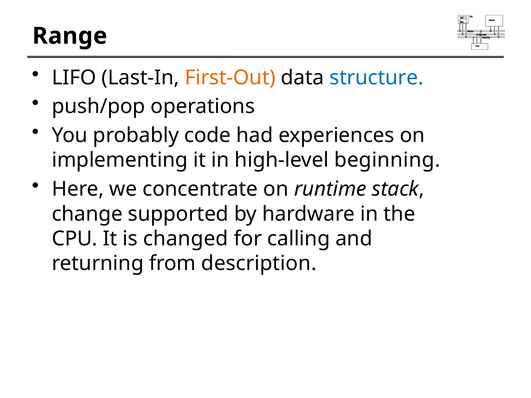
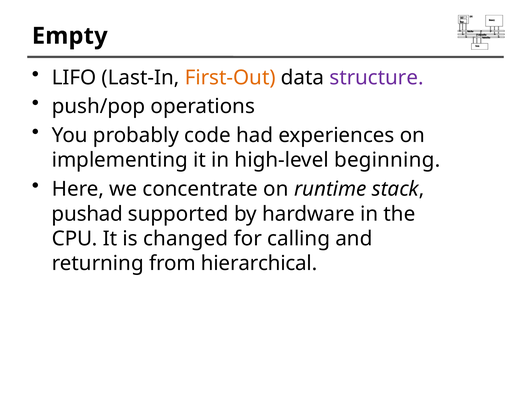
Range: Range -> Empty (70, 36)
structure colour: blue -> purple (377, 78)
change: change -> pushad (87, 214)
description: description -> hierarchical (259, 264)
